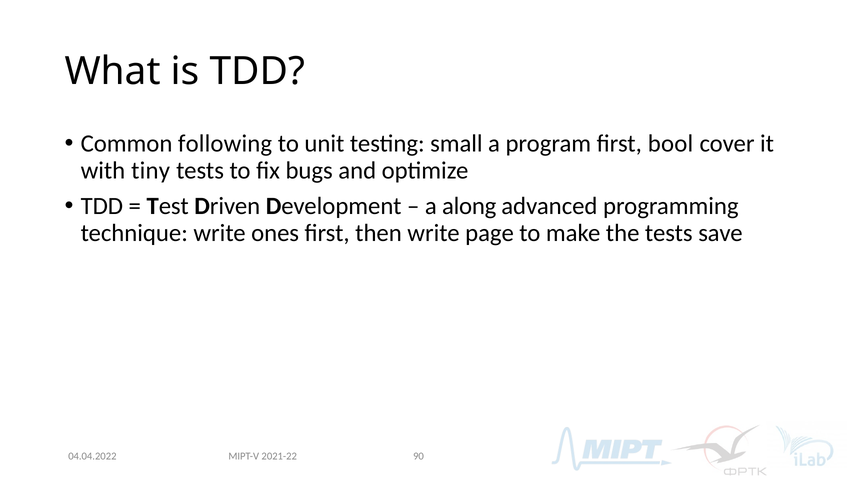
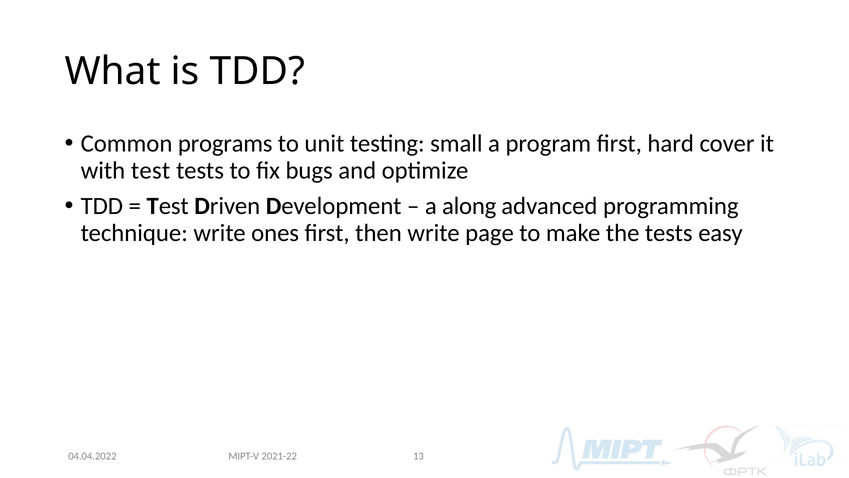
following: following -> programs (225, 144)
bool: bool -> hard (671, 144)
with tiny: tiny -> test (151, 170)
save: save -> easy (720, 233)
90: 90 -> 13 (419, 456)
